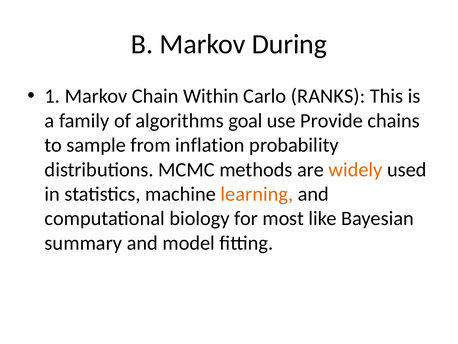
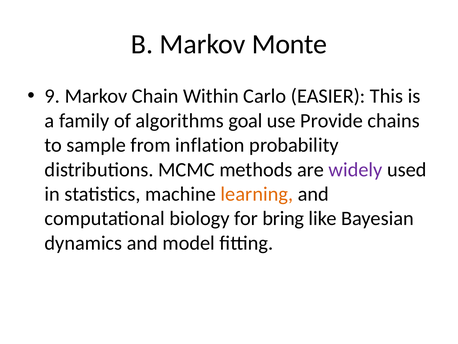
During: During -> Monte (289, 44)
1: 1 -> 9 (52, 96)
RANKS: RANKS -> EASIER (328, 96)
widely colour: orange -> purple (355, 169)
most: most -> bring (283, 218)
summary: summary -> dynamics (83, 243)
